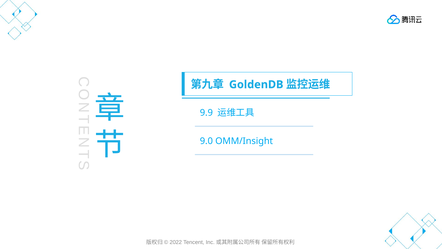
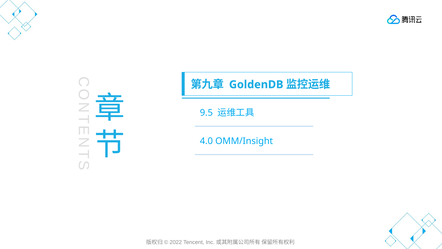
9.9: 9.9 -> 9.5 (206, 113)
9.0: 9.0 -> 4.0 (206, 141)
